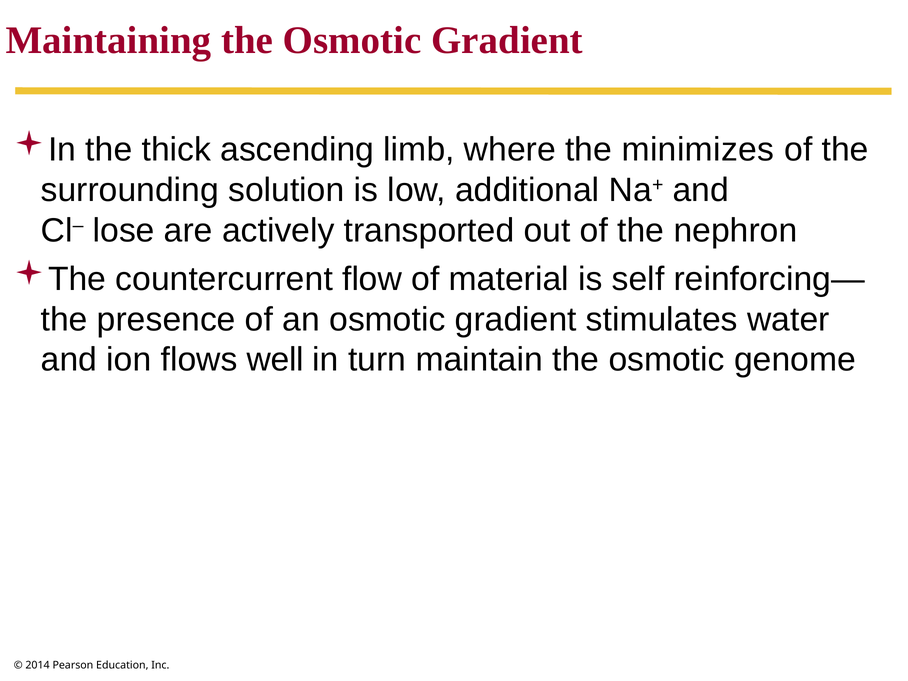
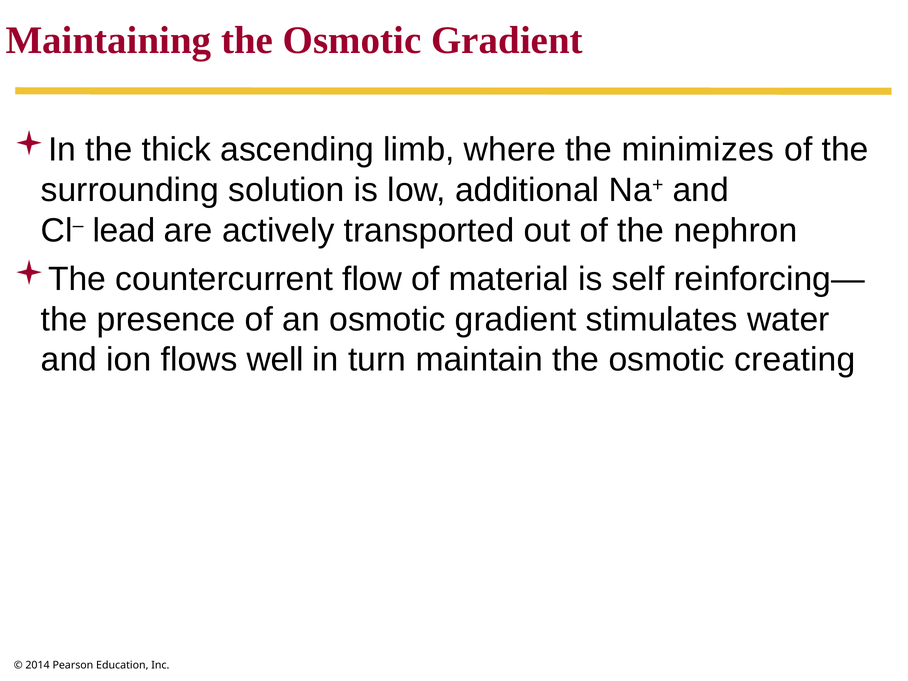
lose: lose -> lead (124, 231)
genome: genome -> creating (795, 360)
